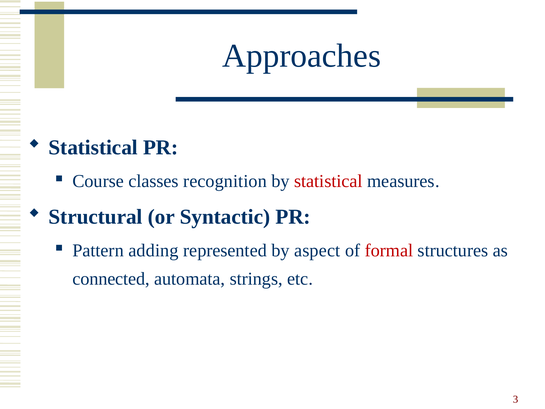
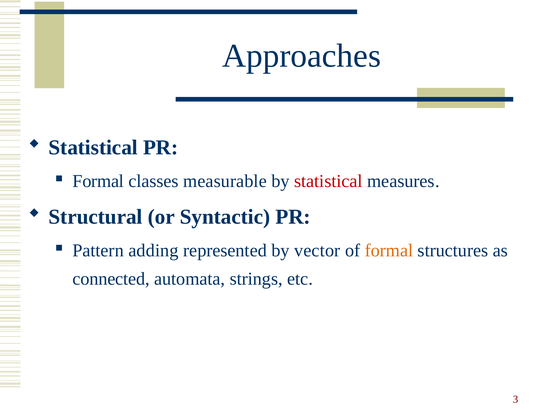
Course: Course -> Formal (98, 181)
recognition: recognition -> measurable (225, 181)
aspect: aspect -> vector (317, 250)
formal colour: red -> orange (389, 250)
